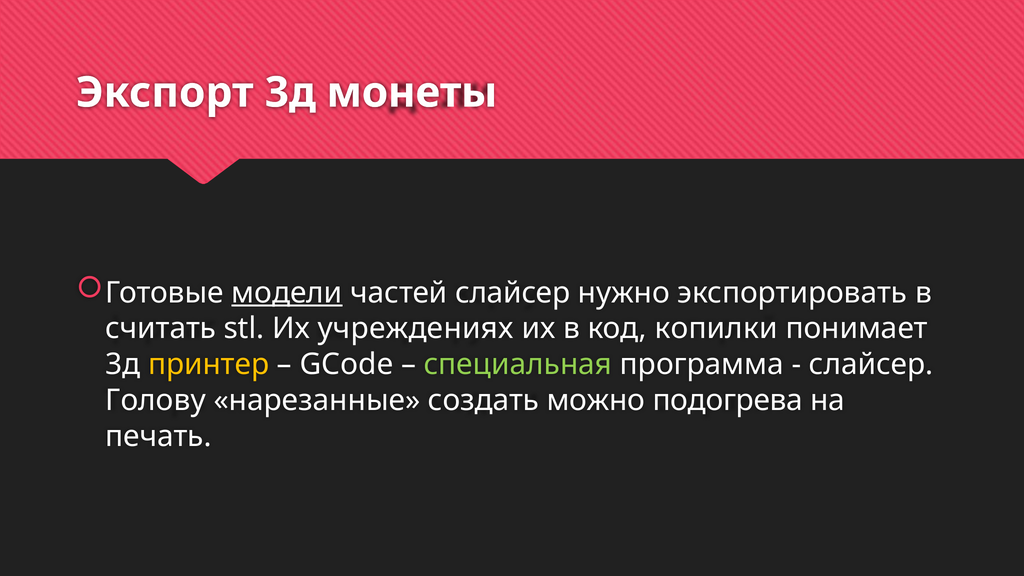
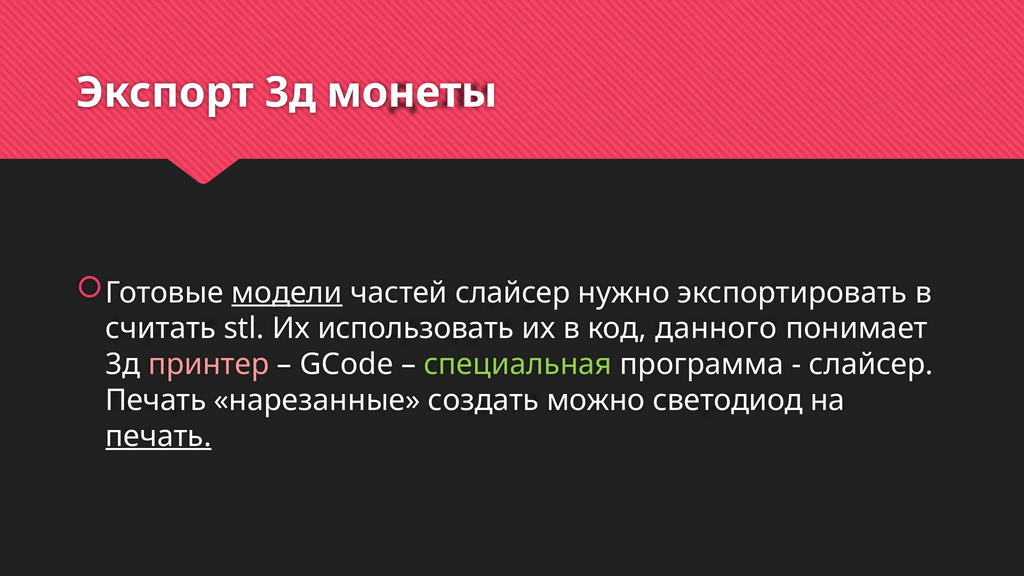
учреждениях: учреждениях -> использовать (416, 329)
копилки: копилки -> данного (716, 329)
принтер colour: yellow -> pink (209, 364)
Голову: Голову -> Печать (156, 400)
подогрева: подогрева -> светодиод (728, 400)
печать underline: none -> present (158, 436)
